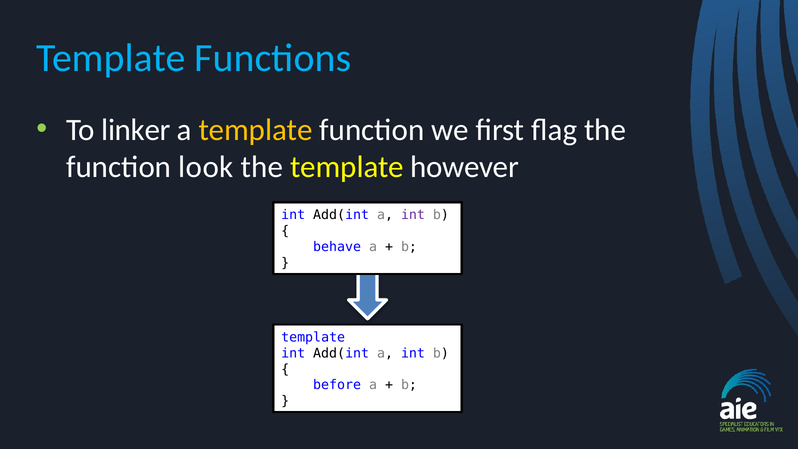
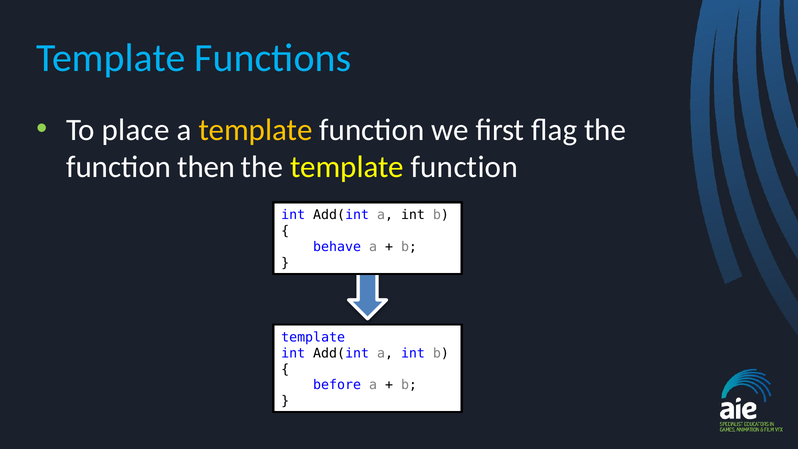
linker: linker -> place (136, 130)
look: look -> then (206, 167)
the template however: however -> function (464, 167)
int colour: purple -> black (413, 215)
